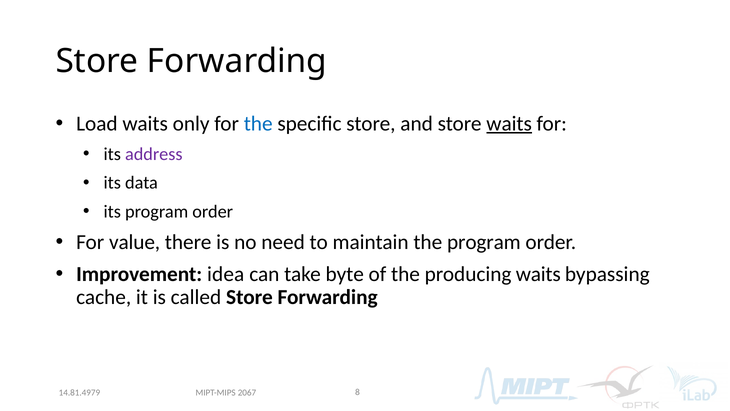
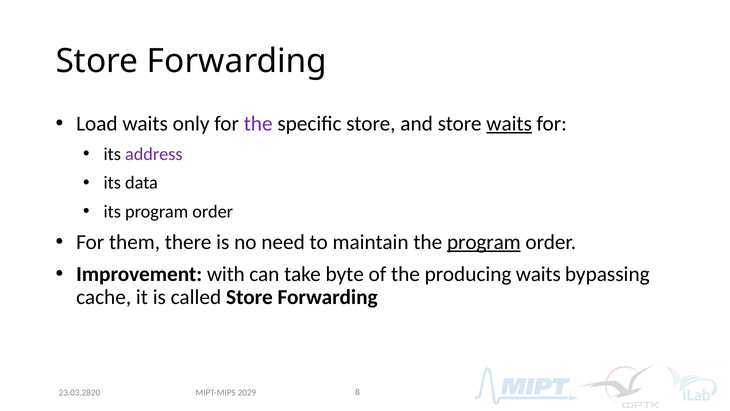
the colour: blue -> purple (258, 123)
value: value -> them (135, 242)
program underline: none -> present (484, 242)
idea: idea -> with (226, 274)
14.81.4979: 14.81.4979 -> 23.03.2820 (79, 392)
2067: 2067 -> 2029 (247, 392)
